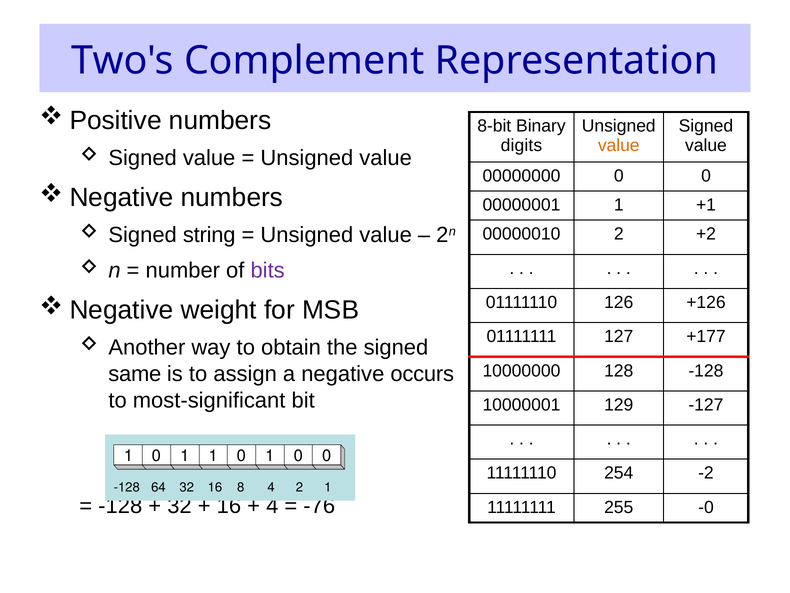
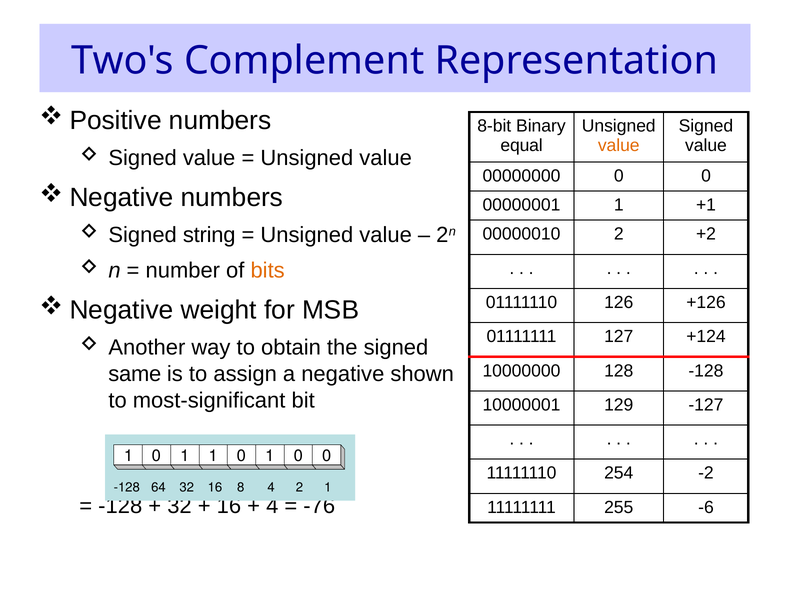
digits: digits -> equal (522, 145)
bits colour: purple -> orange (268, 270)
+177: +177 -> +124 (706, 336)
occurs: occurs -> shown (422, 374)
-0: -0 -> -6 (706, 507)
